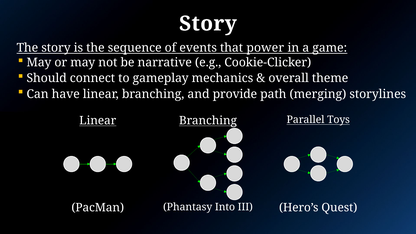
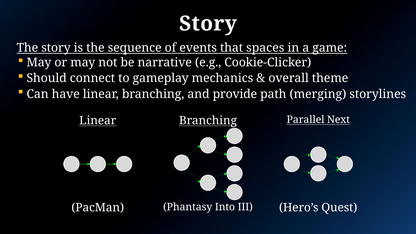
power: power -> spaces (265, 48)
Toys: Toys -> Next (339, 120)
